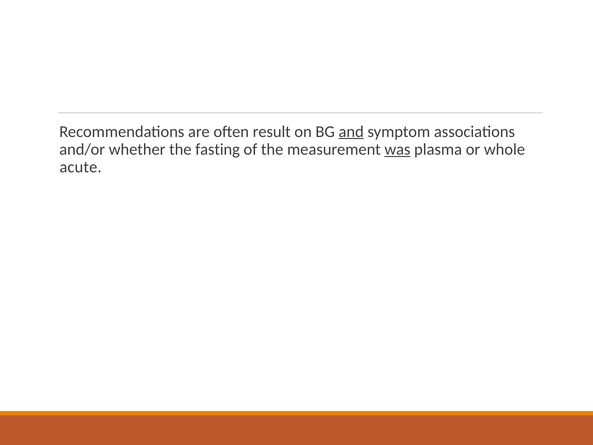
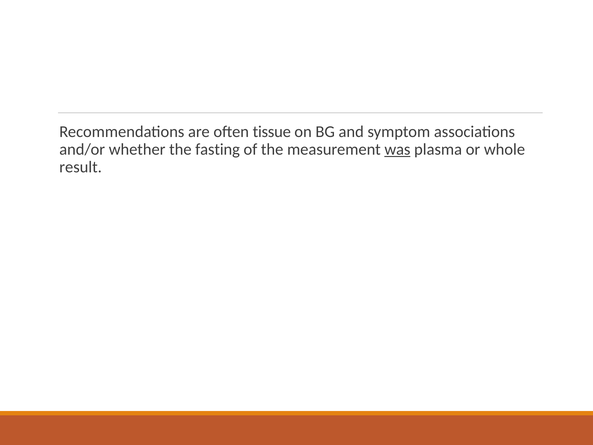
result: result -> tissue (272, 131)
and underline: present -> none (351, 131)
acute: acute -> result (81, 167)
